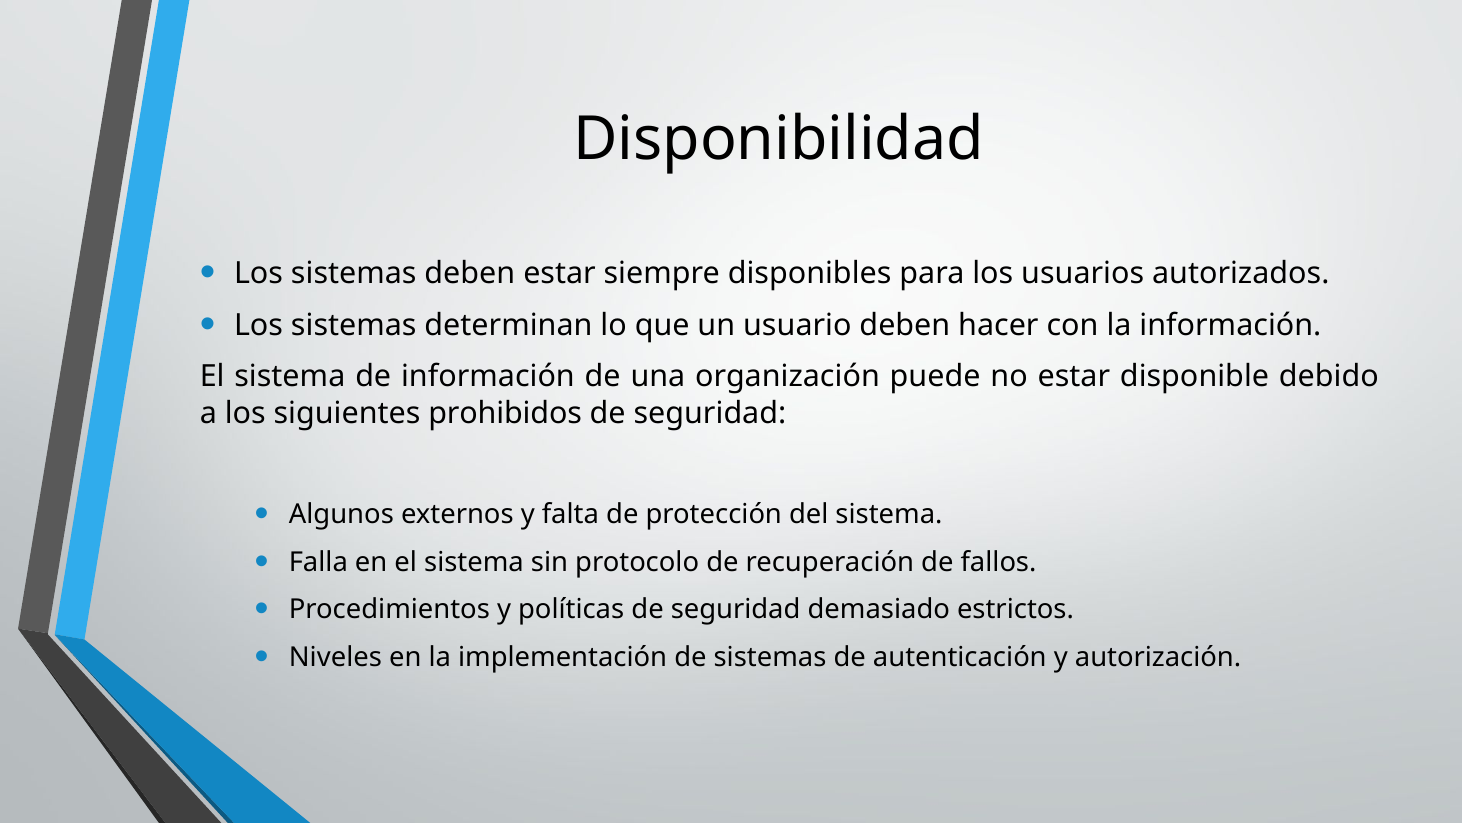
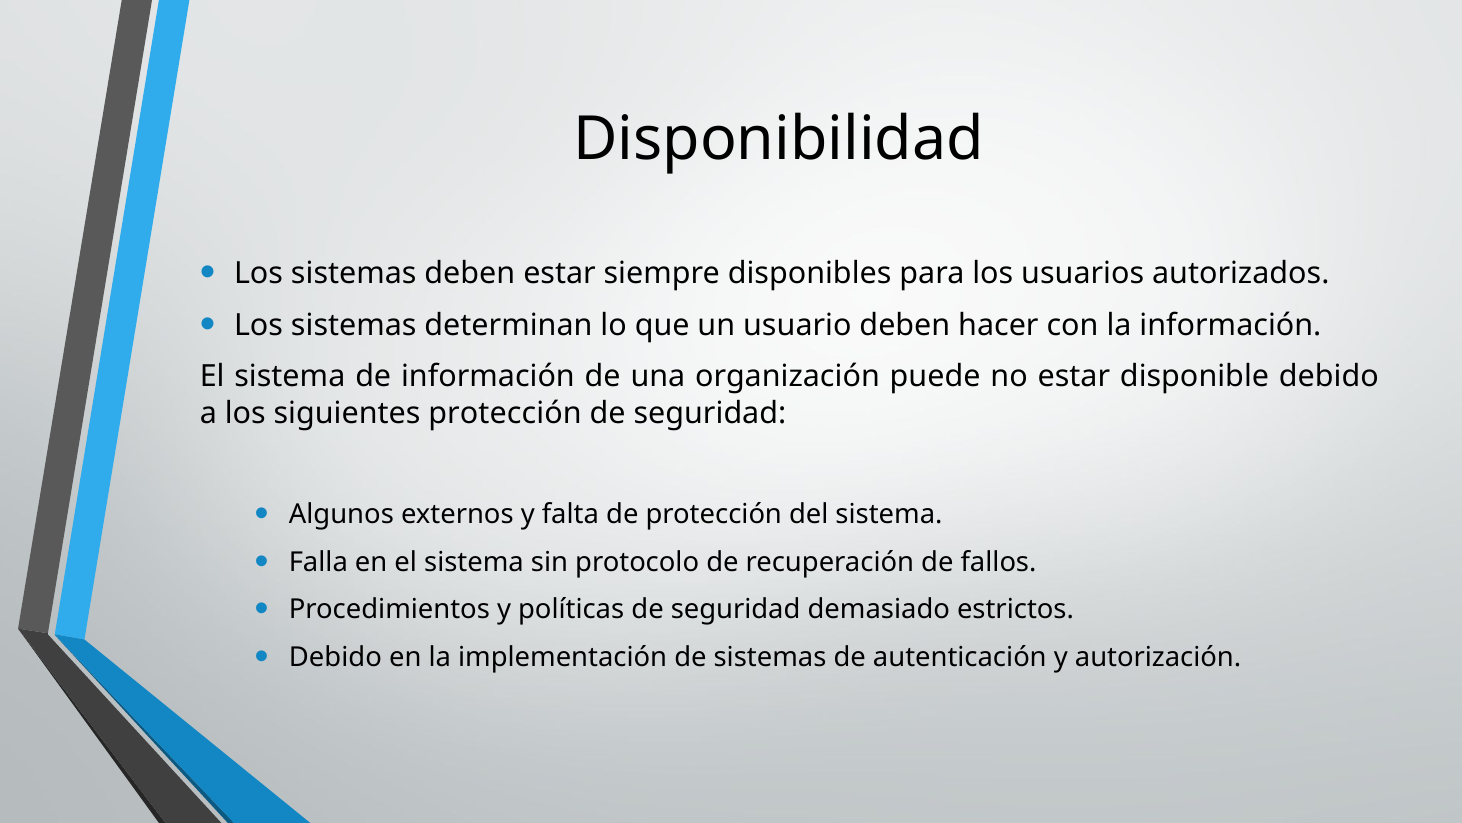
siguientes prohibidos: prohibidos -> protección (505, 413)
Niveles: Niveles -> Debido (335, 657)
